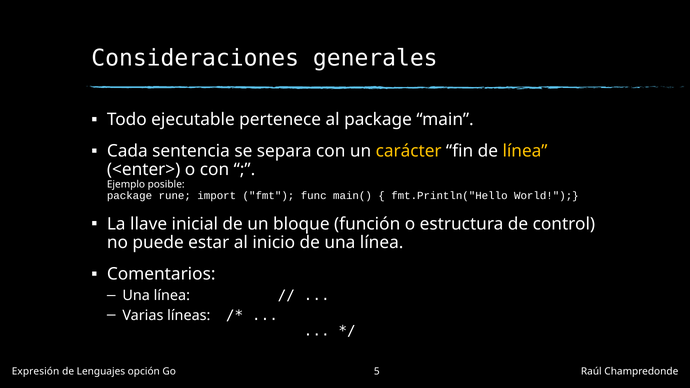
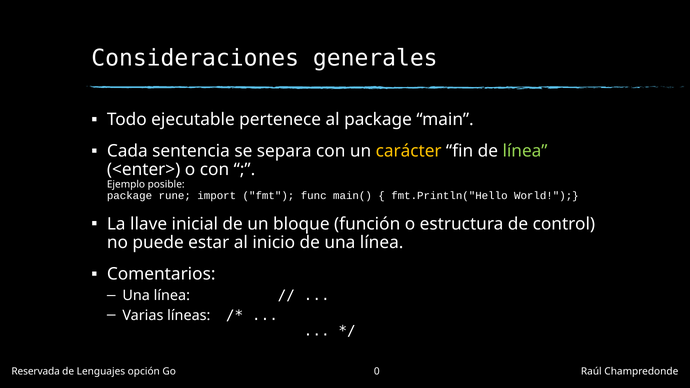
línea colour: yellow -> light green (525, 151)
Expresión: Expresión -> Reservada (36, 372)
5: 5 -> 0 (377, 372)
